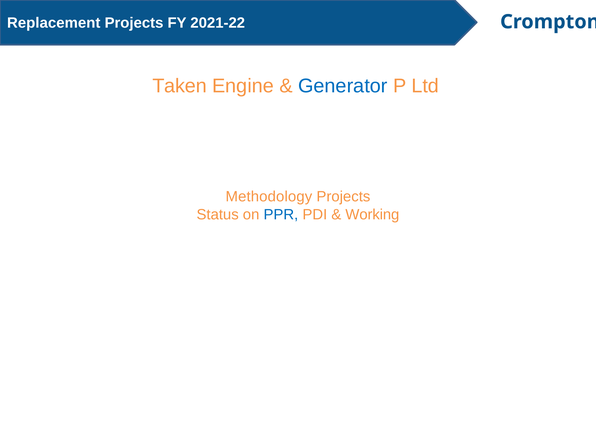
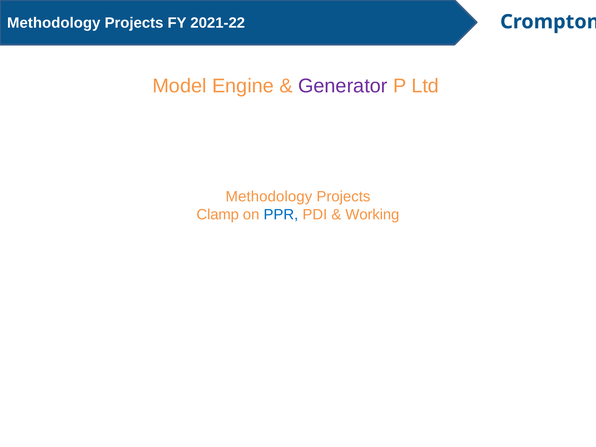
Replacement: Replacement -> Methodology (54, 23)
Taken: Taken -> Model (179, 86)
Generator colour: blue -> purple (343, 86)
Status: Status -> Clamp (218, 215)
